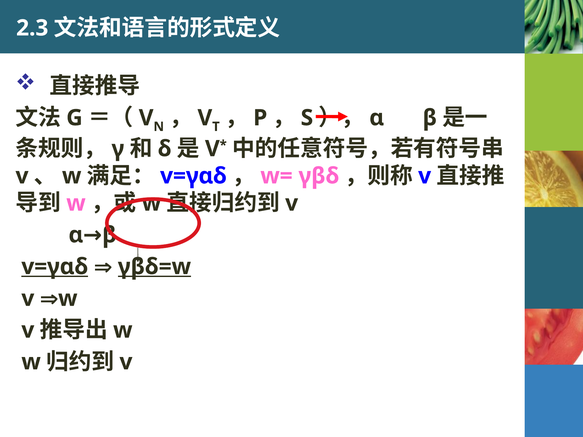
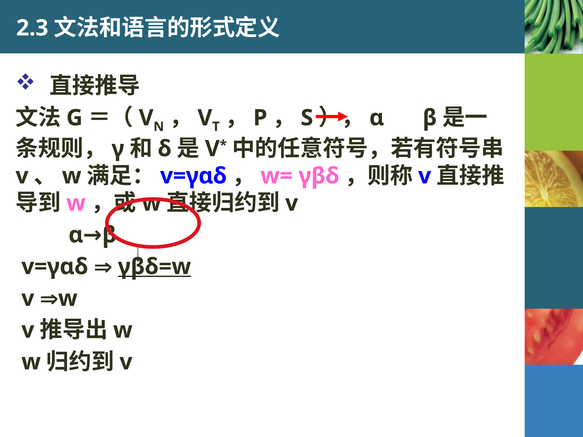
v=γαδ underline: present -> none (55, 267)
